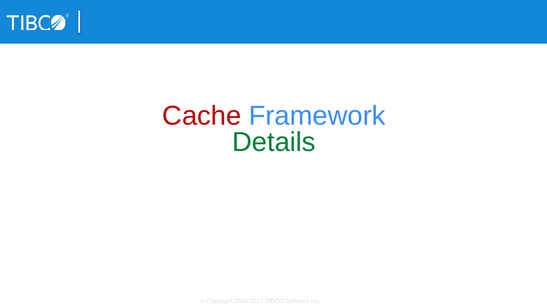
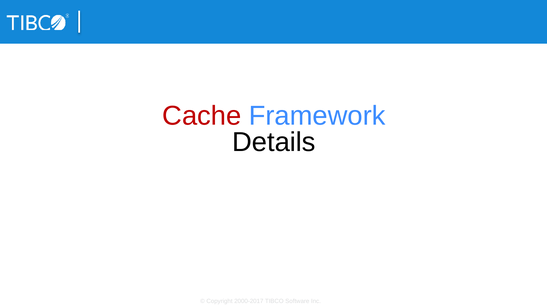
Details colour: green -> black (274, 142)
